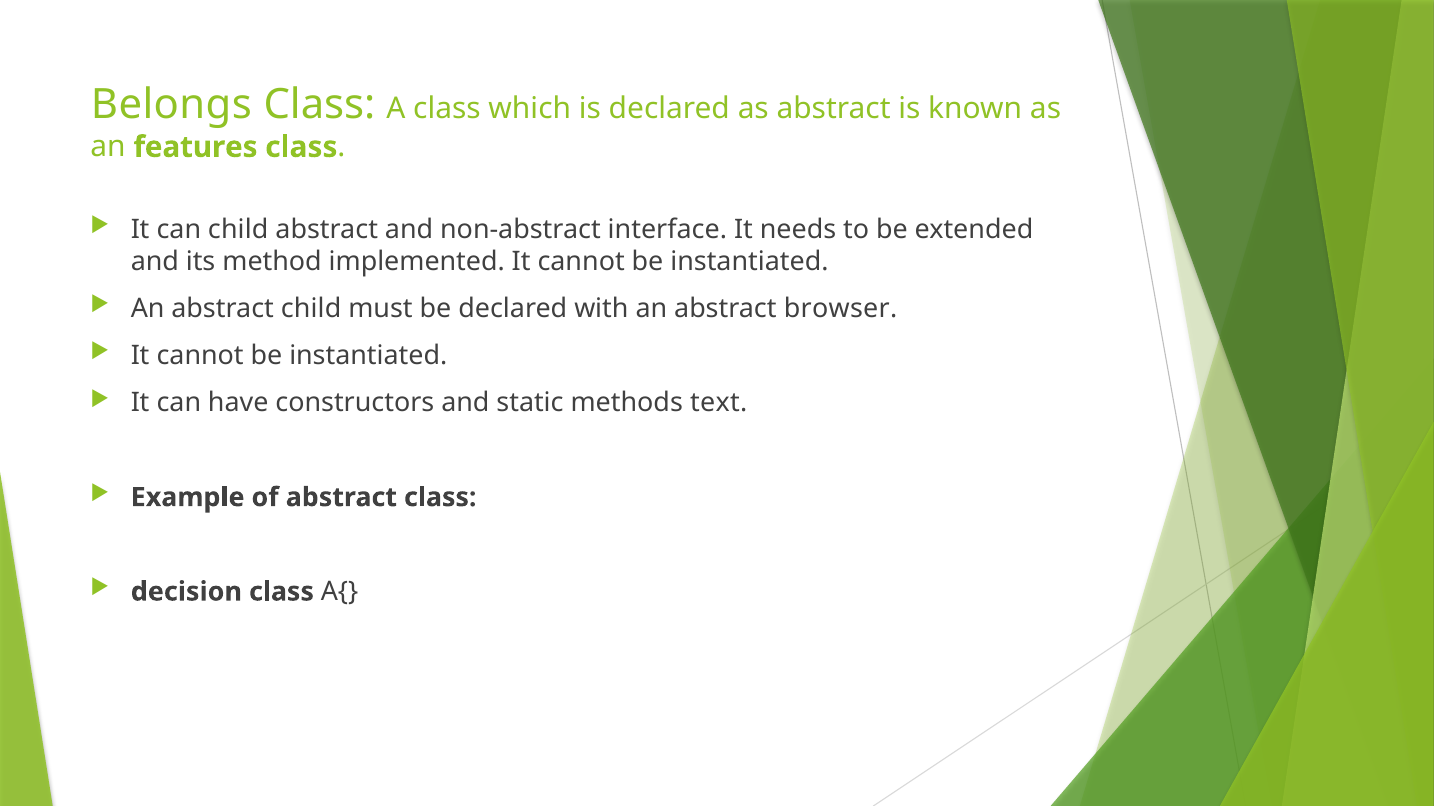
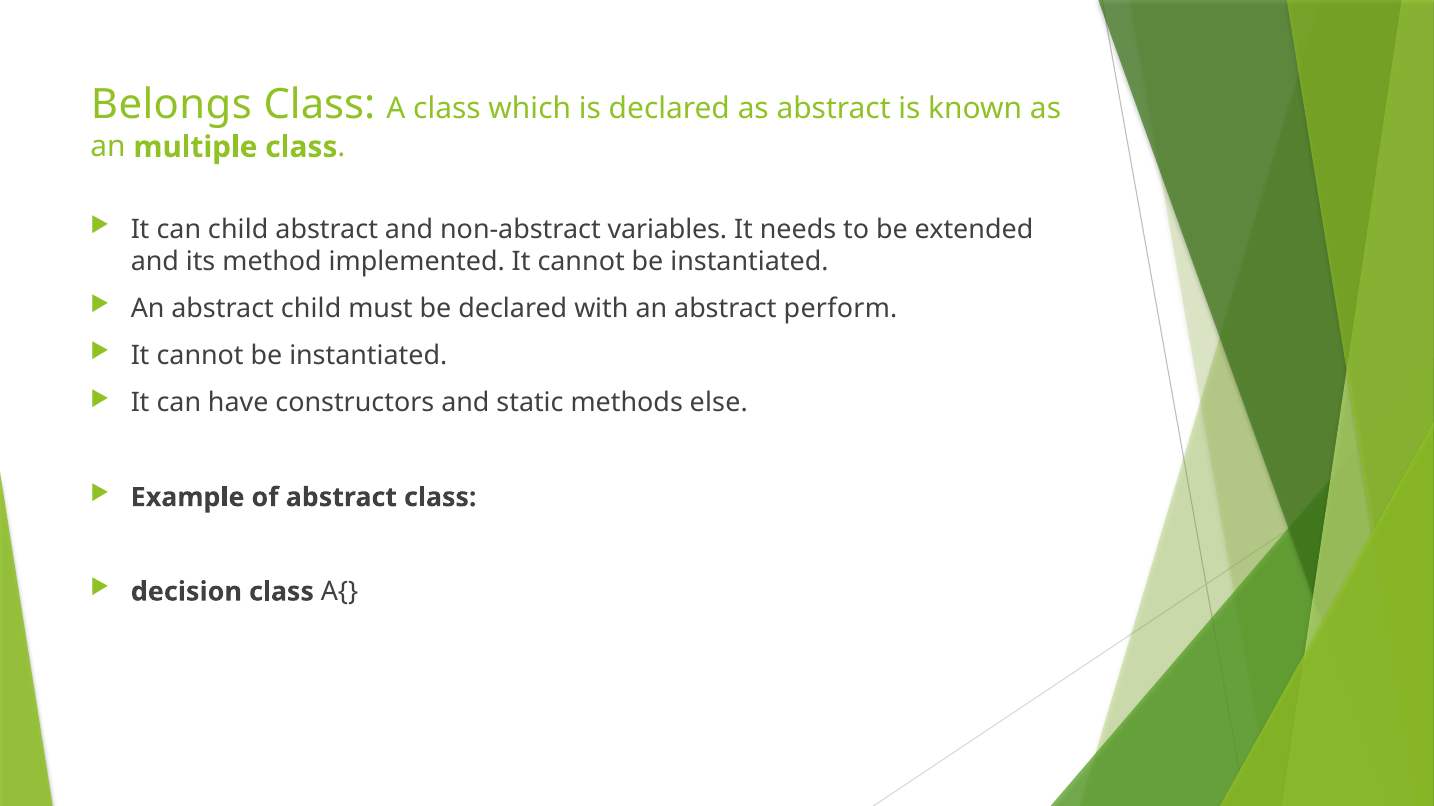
features: features -> multiple (195, 147)
interface: interface -> variables (667, 229)
browser: browser -> perform (841, 309)
text: text -> else (719, 403)
